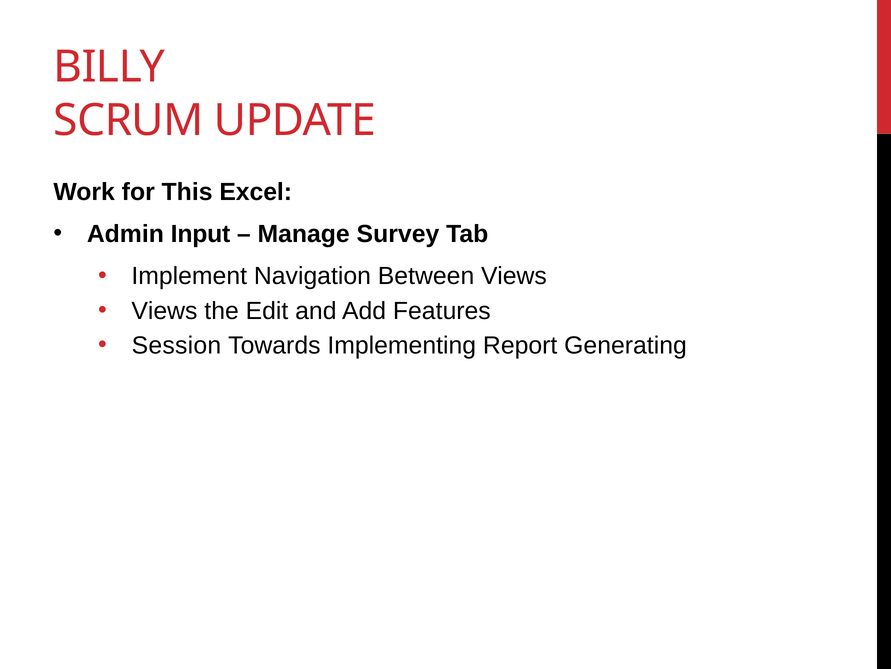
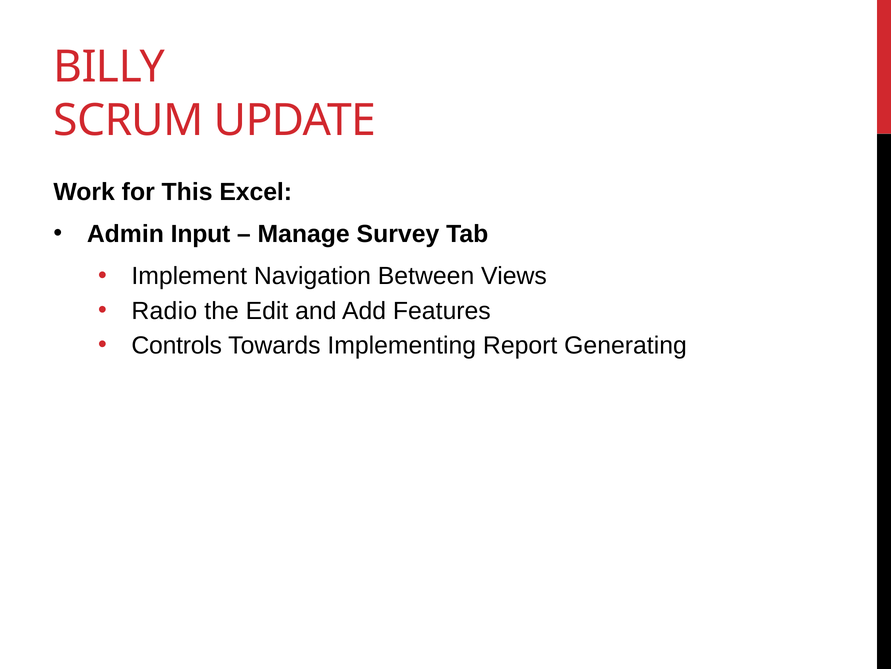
Views: Views -> Radio (164, 311)
Session: Session -> Controls (177, 345)
